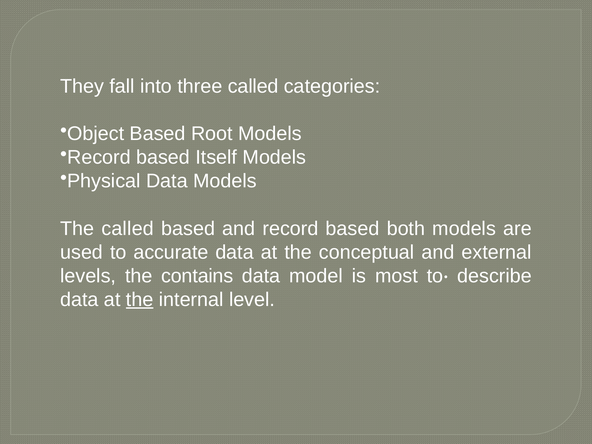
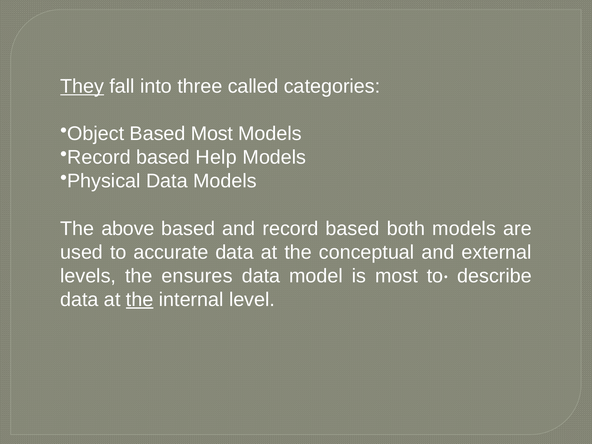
They underline: none -> present (82, 86)
Based Root: Root -> Most (212, 134)
Itself: Itself -> Help (216, 157)
The called: called -> above (128, 228)
contains: contains -> ensures (197, 276)
